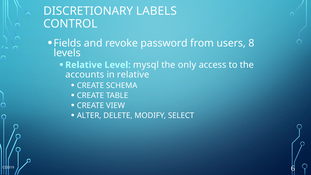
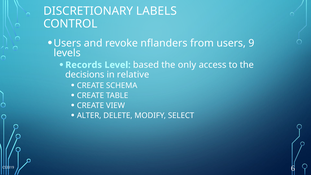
Fields: Fields -> Users (67, 43)
password: password -> nflanders (164, 43)
8: 8 -> 9 (251, 43)
Relative: Relative -> Records (84, 65)
mysql: mysql -> based (146, 65)
accounts: accounts -> decisions (85, 75)
